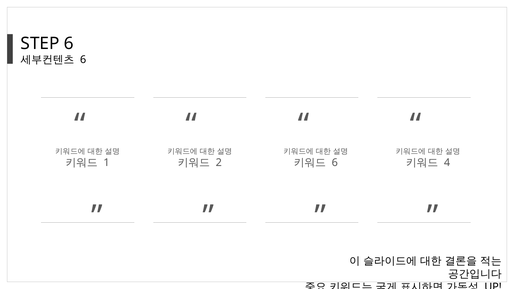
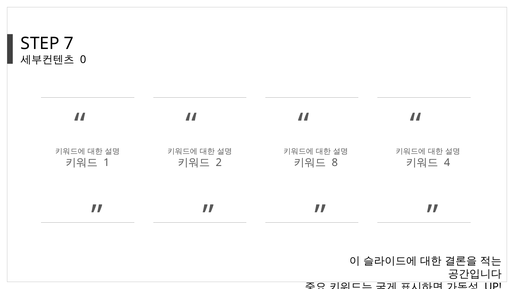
STEP 6: 6 -> 7 (69, 44)
6: 6 -> 0 (83, 60)
6: 6 -> 8 (335, 163)
